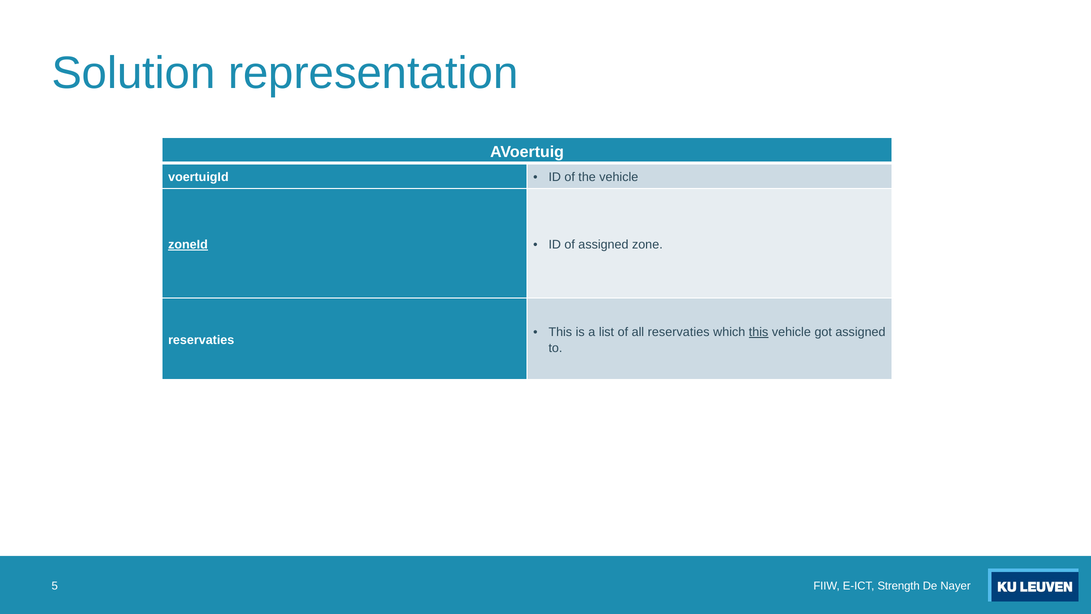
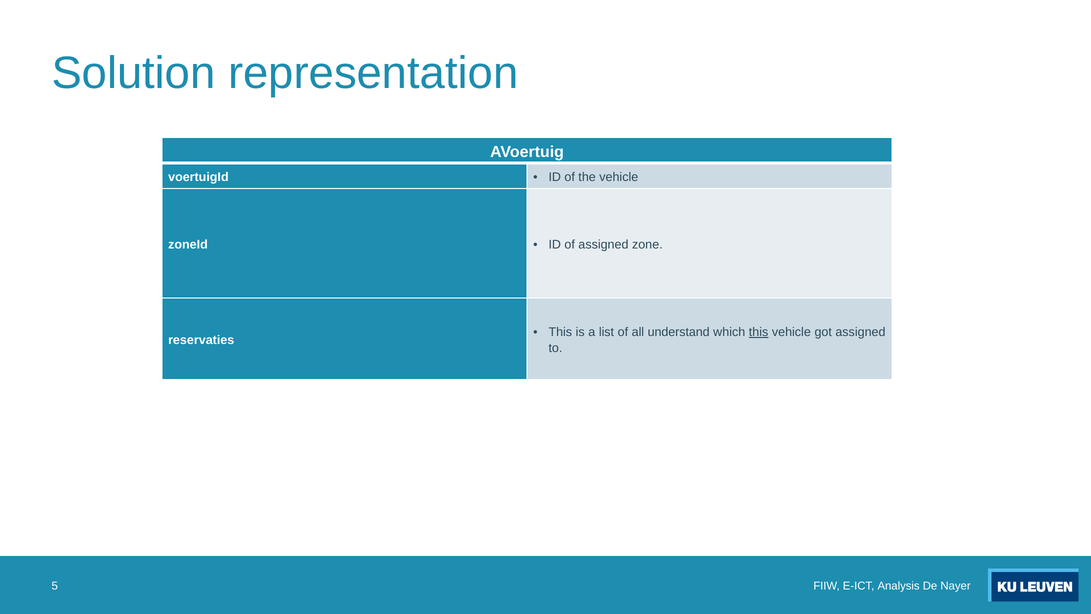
zoneId underline: present -> none (188, 245)
all reservaties: reservaties -> understand (679, 332)
Strength: Strength -> Analysis (899, 585)
